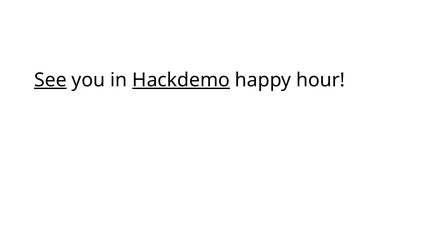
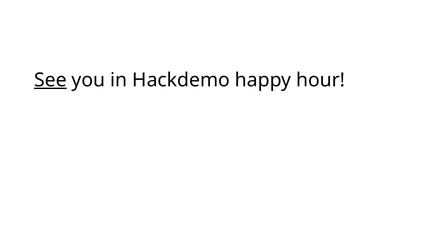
Hackdemo underline: present -> none (181, 80)
